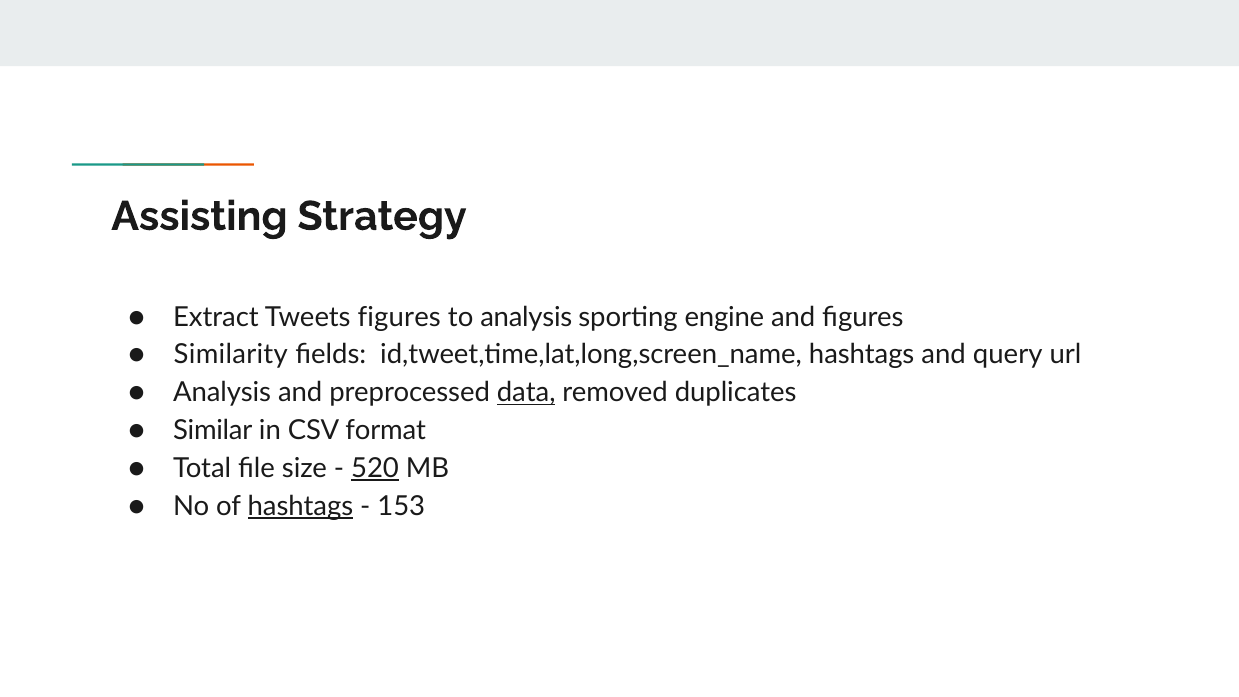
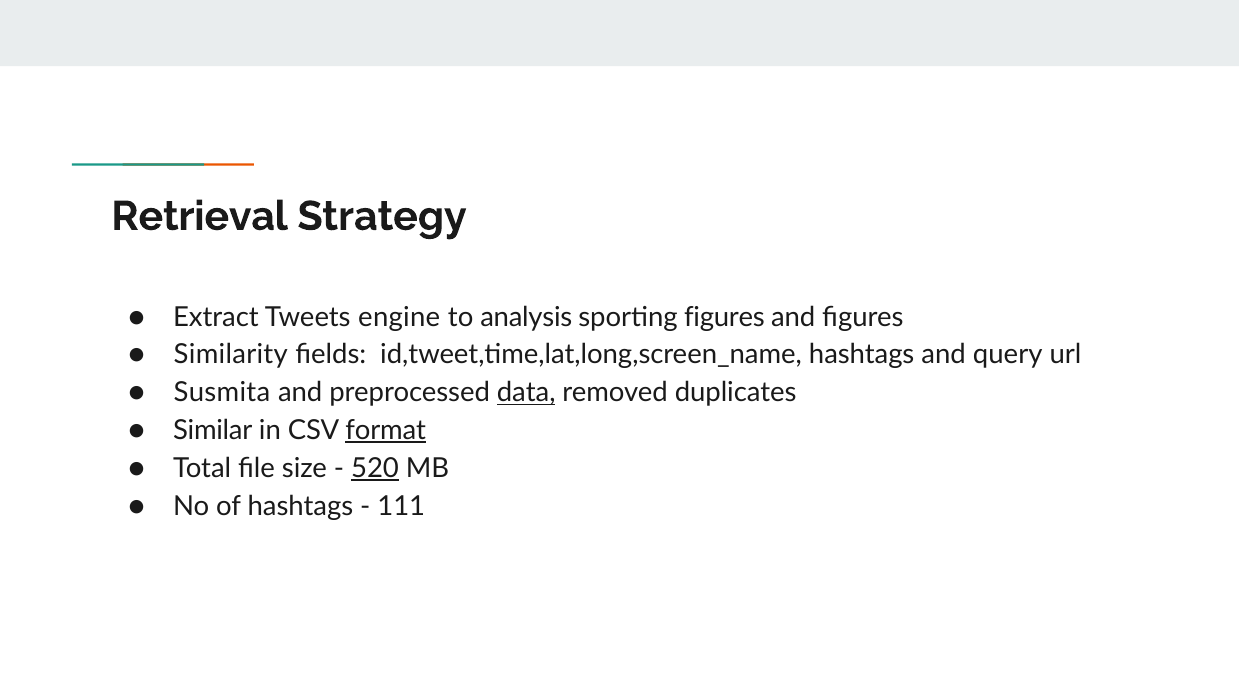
Assisting: Assisting -> Retrieval (200, 216)
Tweets figures: figures -> engine (399, 317)
sporting engine: engine -> figures (724, 317)
Analysis: Analysis -> Susmita (222, 393)
format underline: none -> present (386, 430)
hashtags underline: present -> none (300, 506)
153: 153 -> 111 (401, 506)
